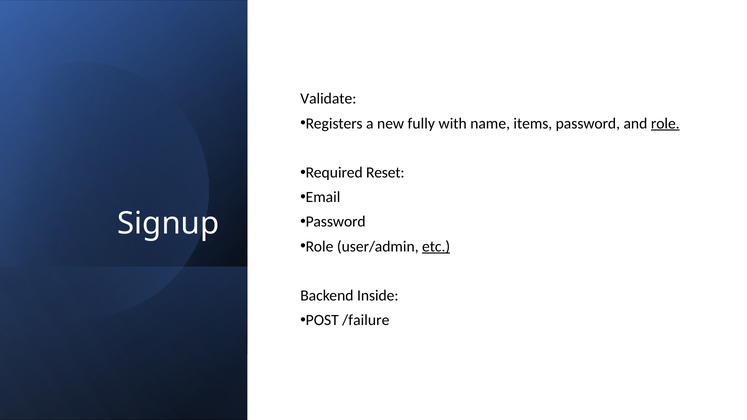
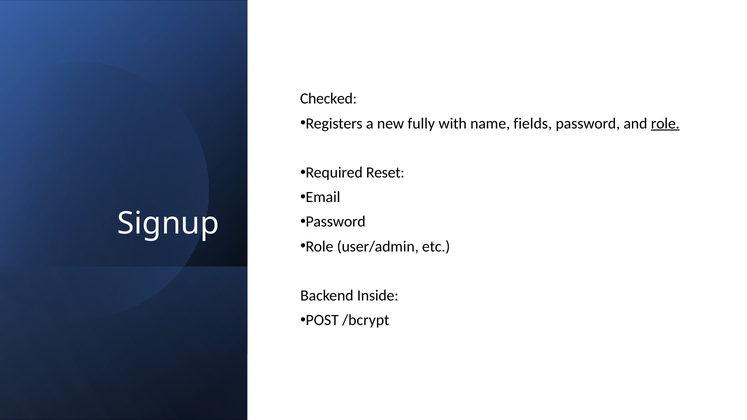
Validate: Validate -> Checked (328, 99)
items: items -> fields (533, 123)
etc underline: present -> none (436, 247)
/failure: /failure -> /bcrypt (366, 320)
